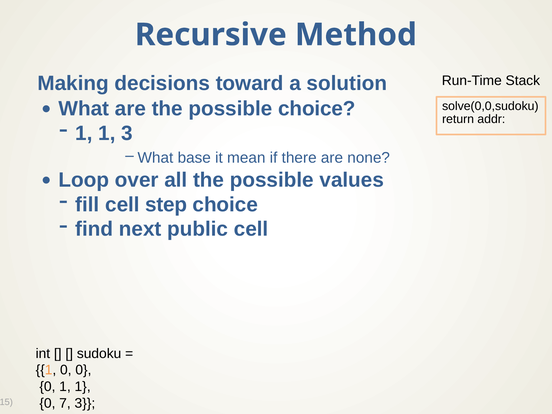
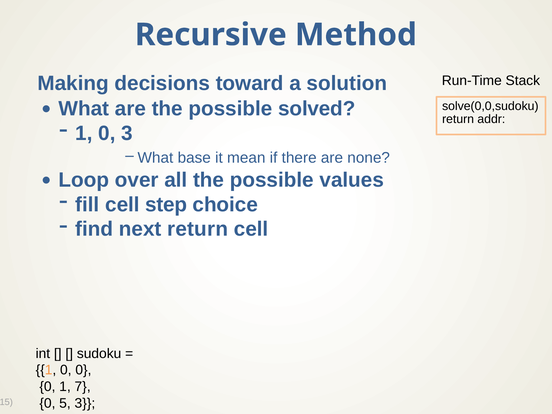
possible choice: choice -> solved (317, 109)
1: 1 -> 0 (107, 133)
next public: public -> return (198, 229)
0 1 1: 1 -> 7 (83, 387)
7: 7 -> 5 (65, 403)
